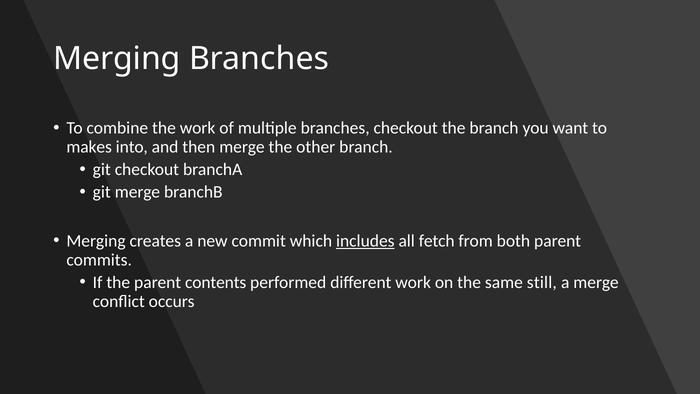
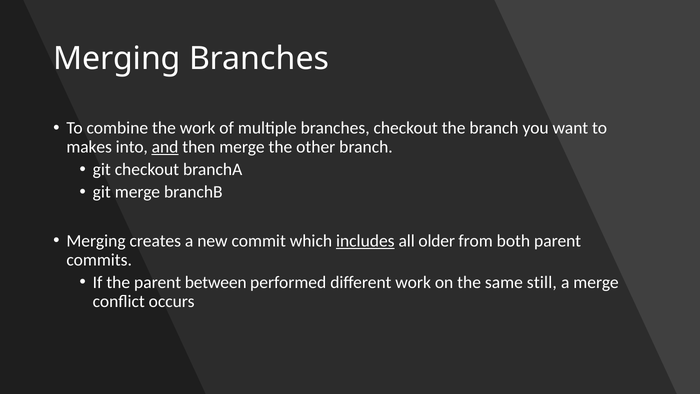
and underline: none -> present (165, 147)
fetch: fetch -> older (437, 241)
contents: contents -> between (216, 282)
